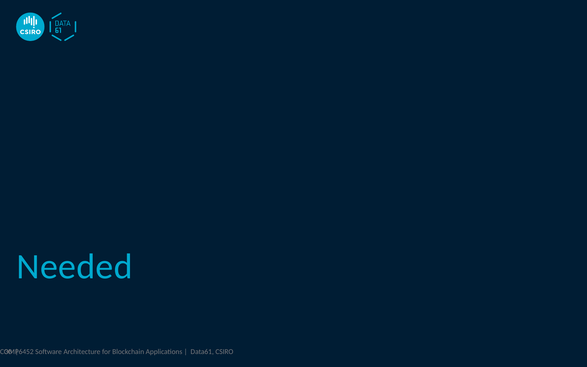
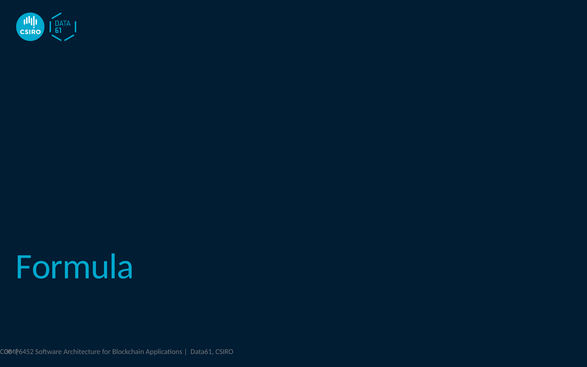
Needed: Needed -> Formula (75, 267)
